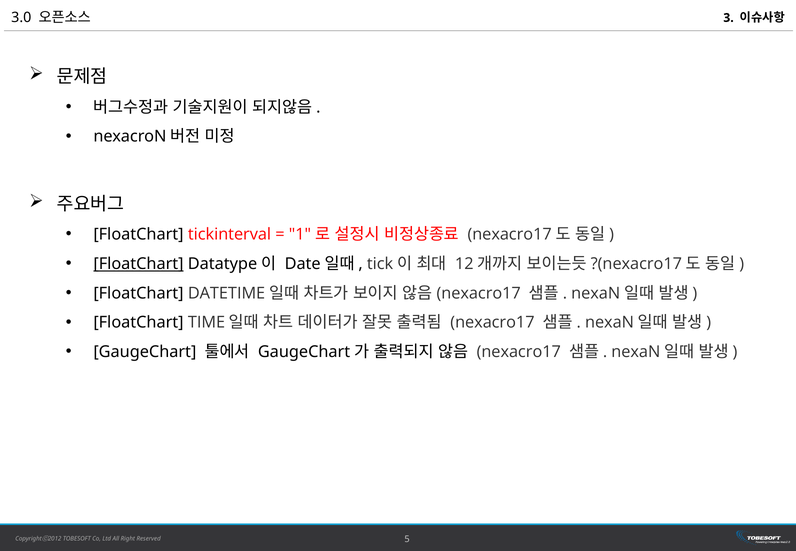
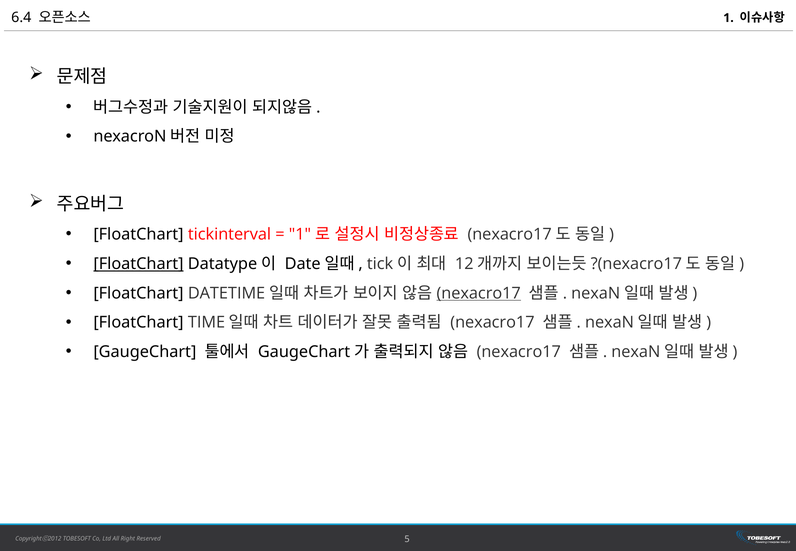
3.0: 3.0 -> 6.4 (21, 18)
3: 3 -> 1 (729, 18)
nexacro17 underline: none -> present (479, 293)
